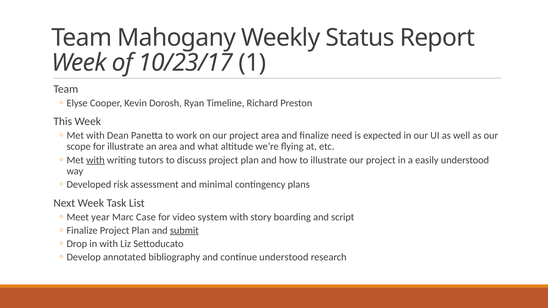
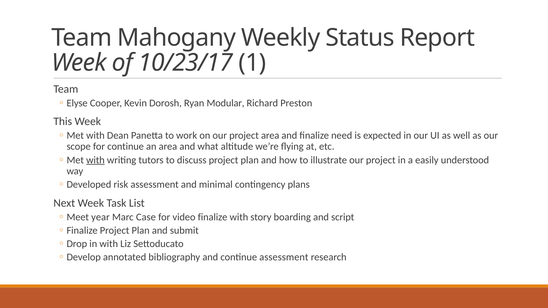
Timeline: Timeline -> Modular (226, 103)
for illustrate: illustrate -> continue (126, 147)
video system: system -> finalize (213, 217)
submit underline: present -> none (184, 231)
continue understood: understood -> assessment (284, 257)
